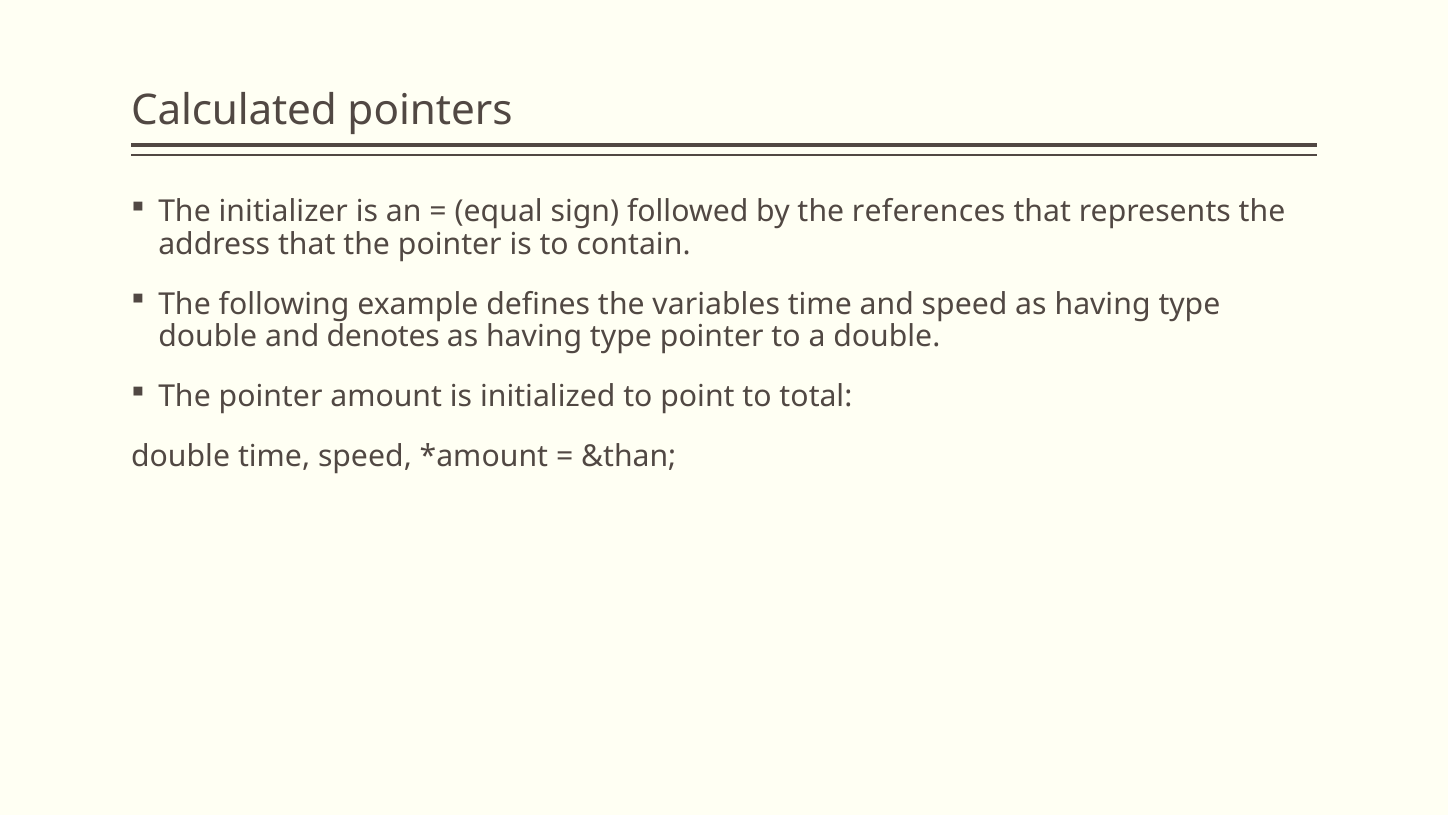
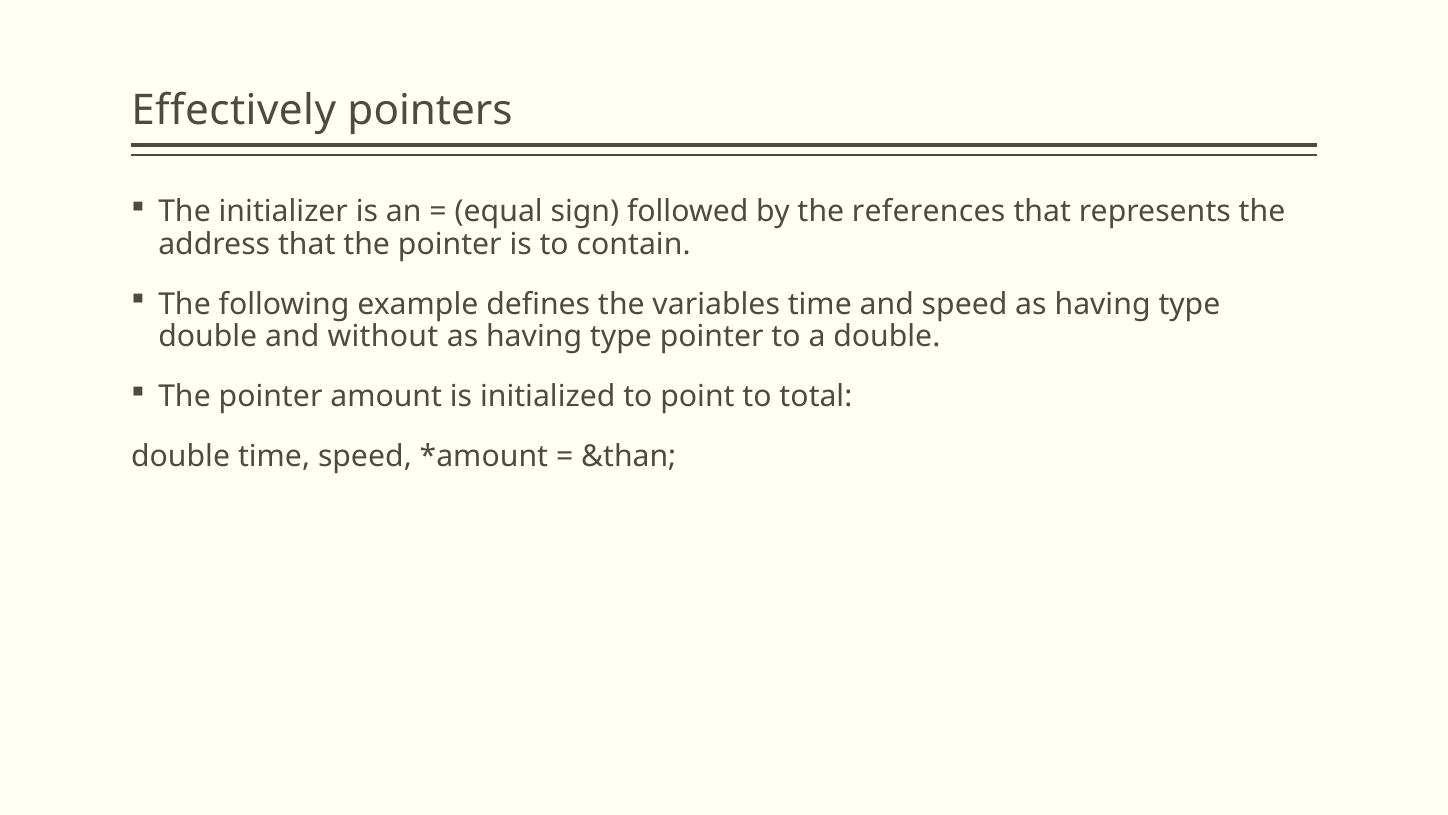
Calculated: Calculated -> Effectively (234, 111)
denotes: denotes -> without (383, 336)
